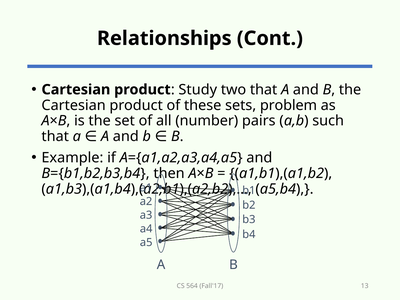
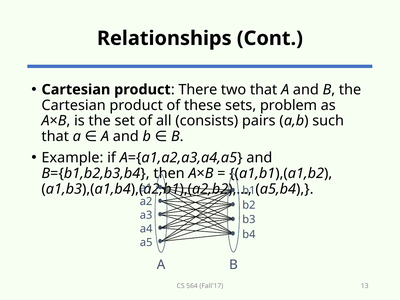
Study: Study -> There (198, 90)
number: number -> consists (207, 121)
